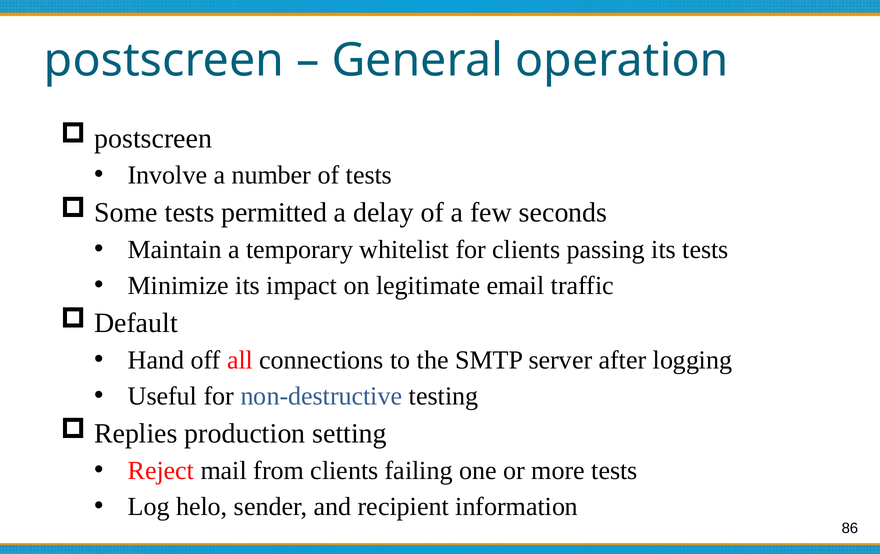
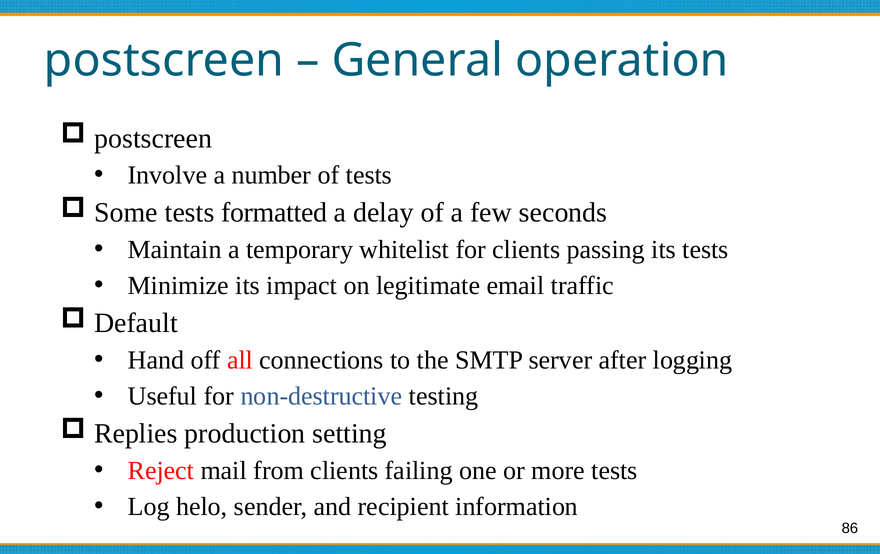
permitted: permitted -> formatted (274, 213)
